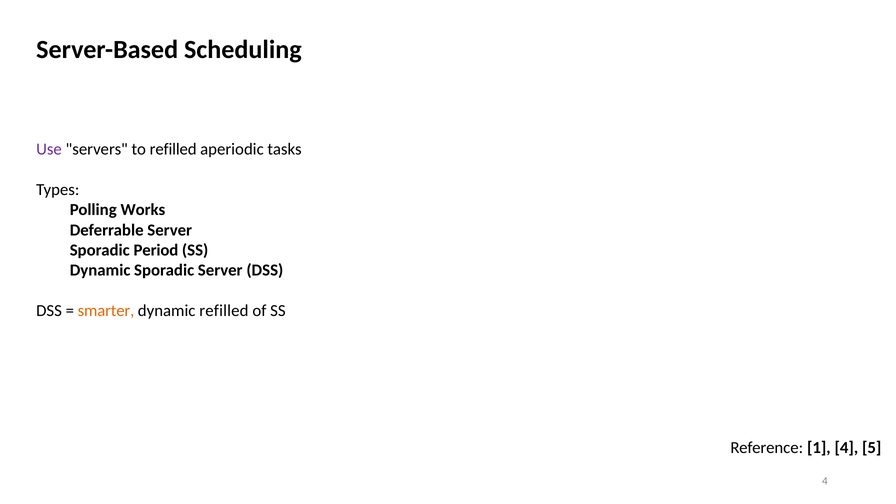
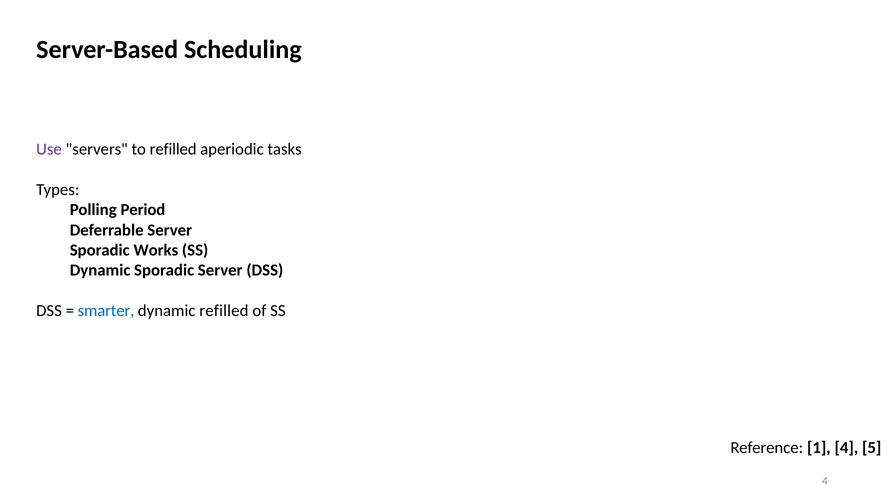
Works: Works -> Period (143, 210)
Period: Period -> Works (156, 250)
smarter colour: orange -> blue (106, 311)
